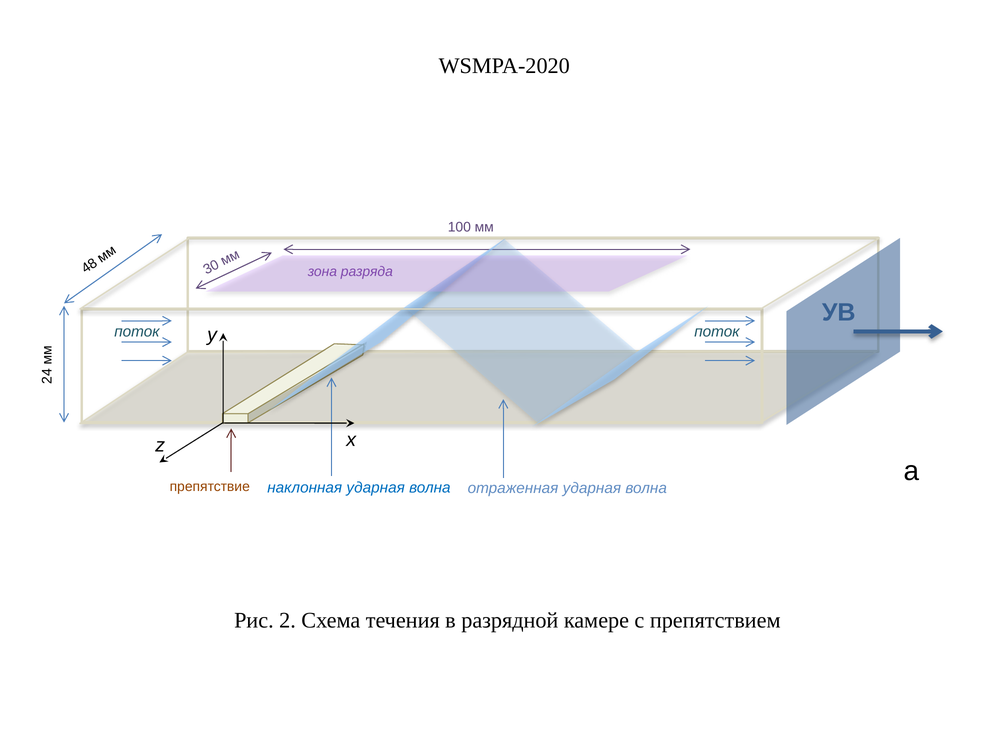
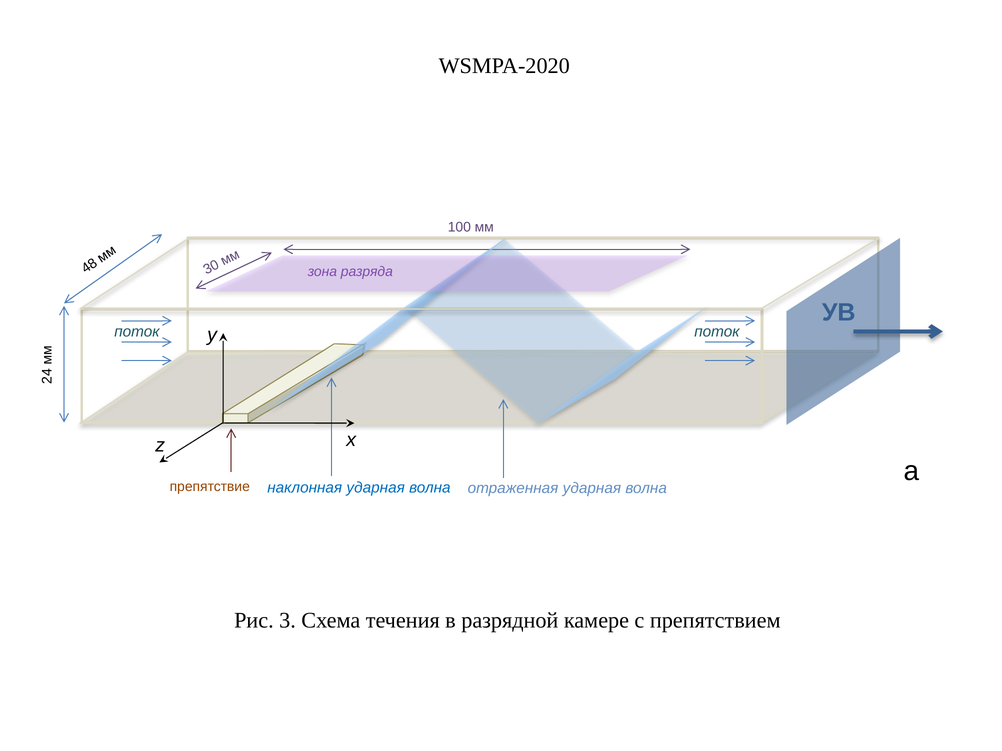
Рис 2: 2 -> 3 (288, 621)
